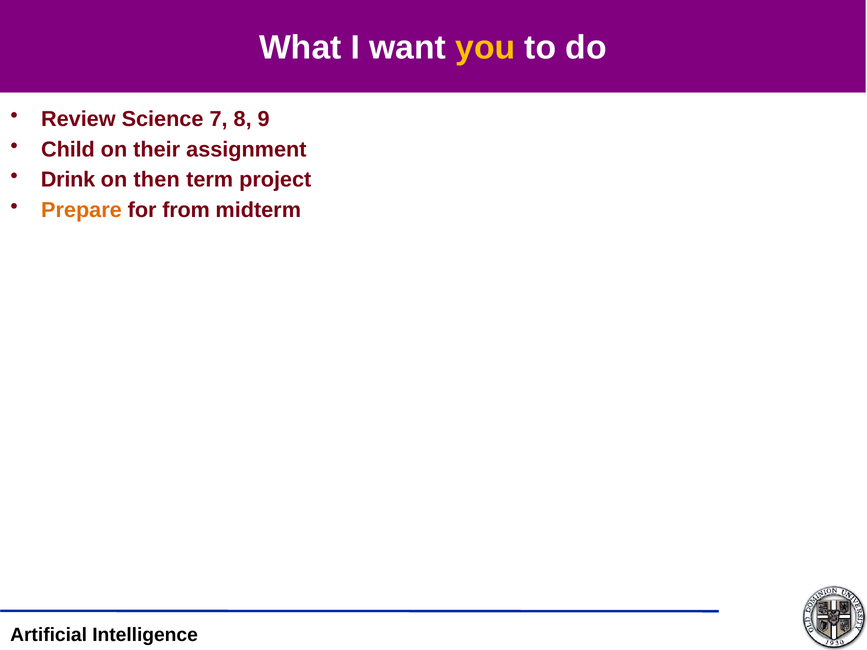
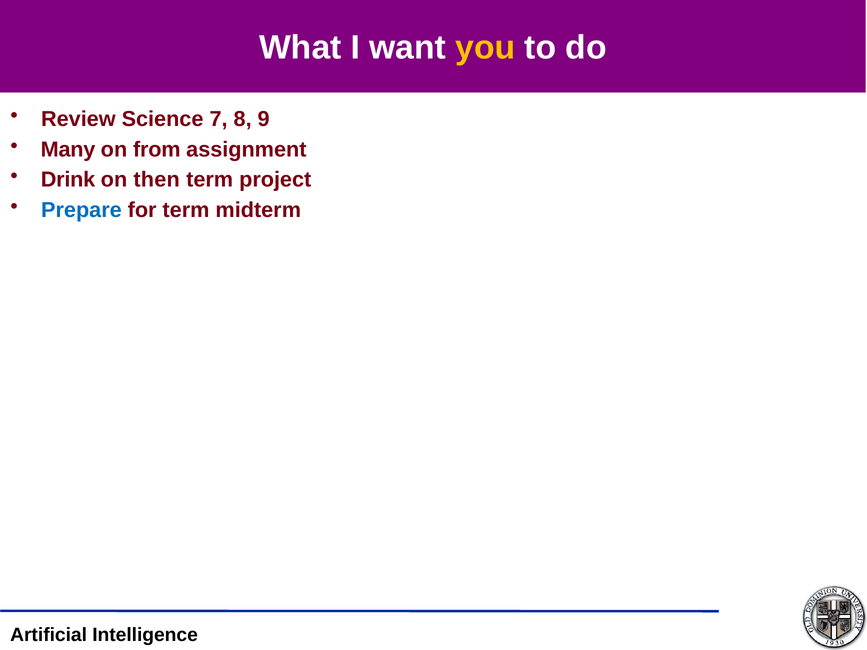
Child: Child -> Many (68, 149)
their: their -> from (157, 149)
Prepare colour: orange -> blue (81, 210)
for from: from -> term (186, 210)
